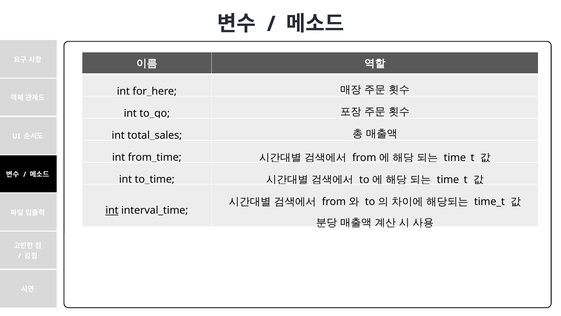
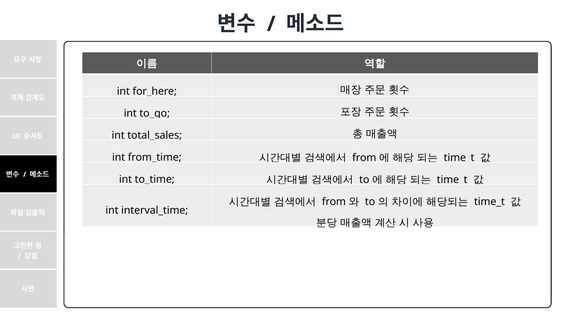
int underline: present -> none (112, 210)
